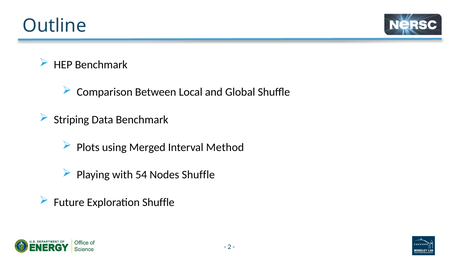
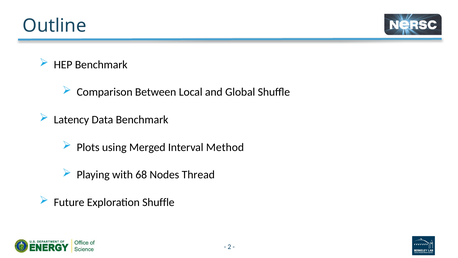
Striping: Striping -> Latency (71, 120)
54: 54 -> 68 (141, 175)
Nodes Shuffle: Shuffle -> Thread (198, 175)
